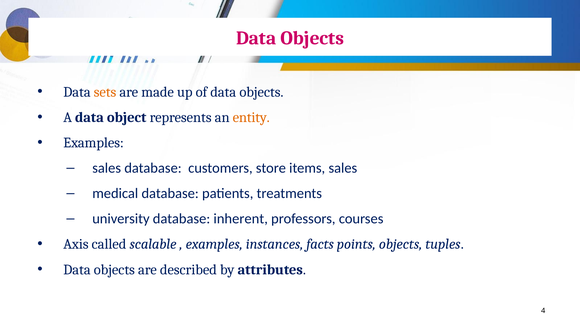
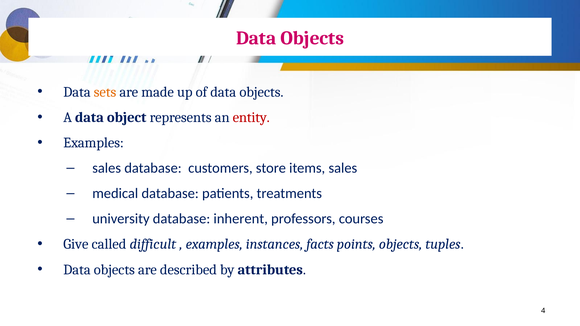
entity colour: orange -> red (251, 117)
Axis: Axis -> Give (76, 244)
scalable: scalable -> difficult (153, 244)
